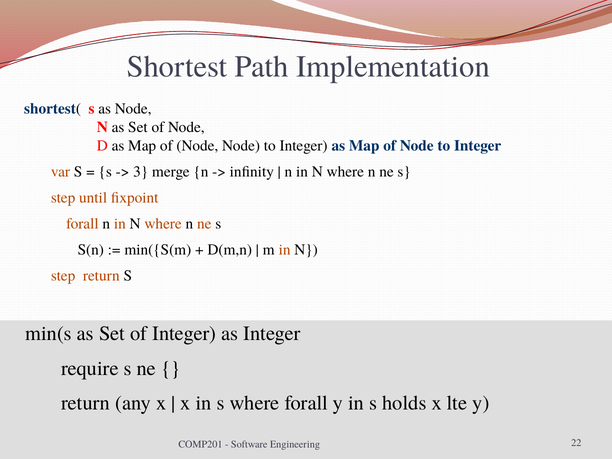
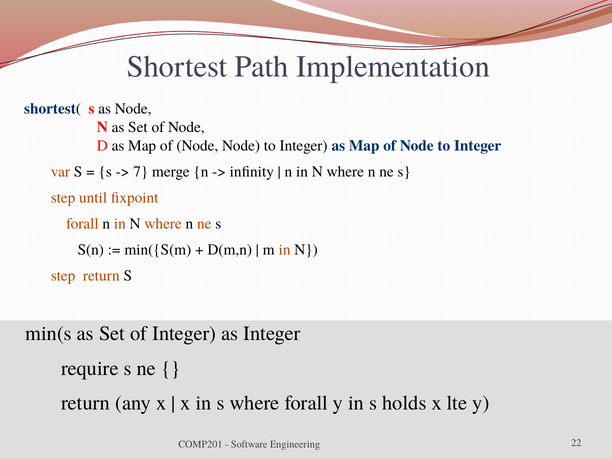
3: 3 -> 7 (141, 172)
